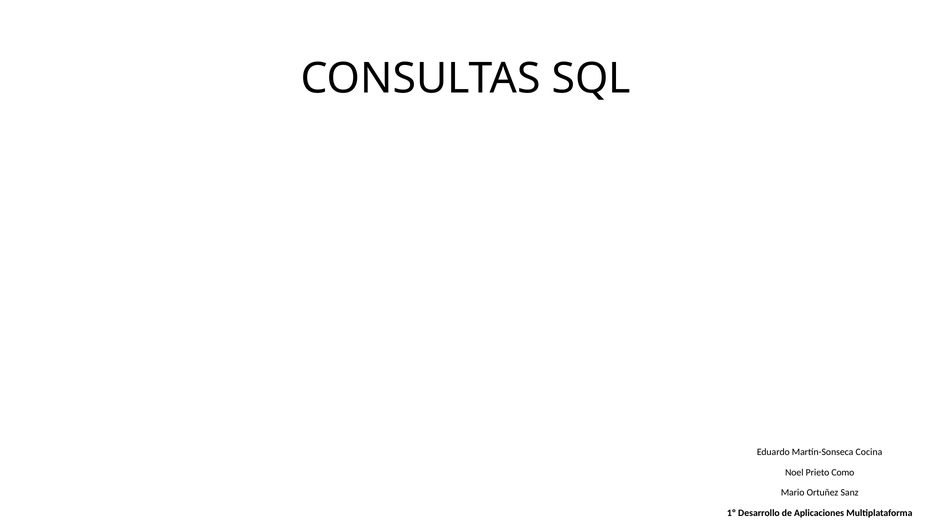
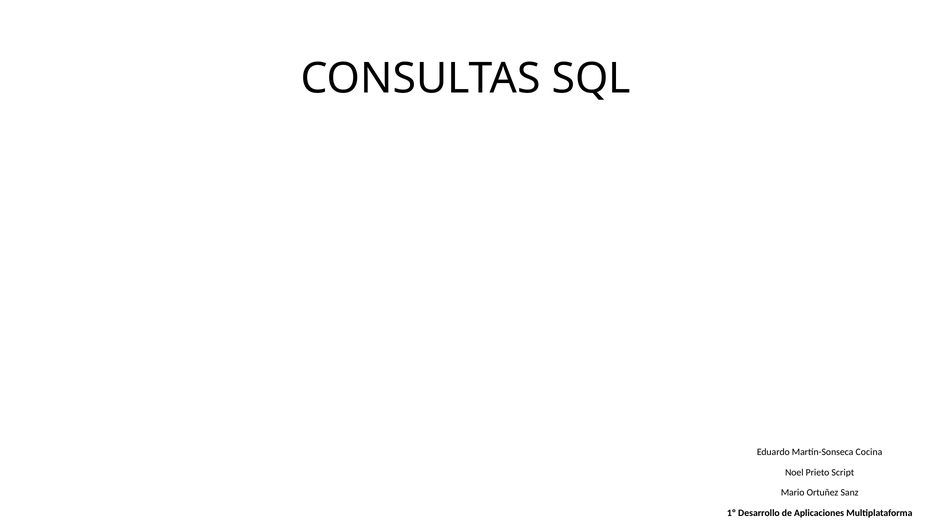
Como: Como -> Script (843, 472)
